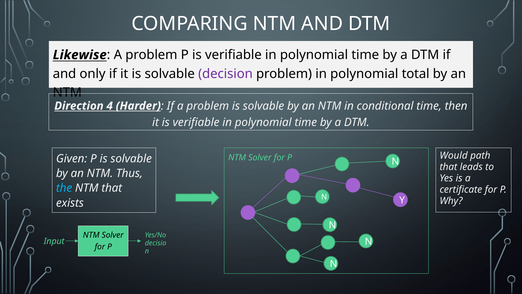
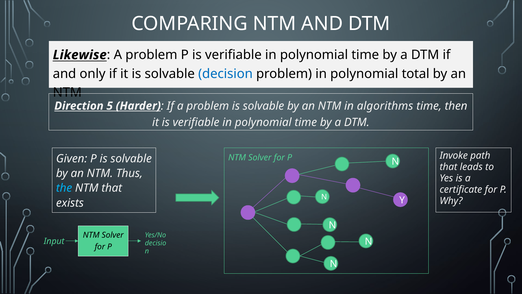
decision colour: purple -> blue (225, 74)
4: 4 -> 5 (110, 106)
conditional: conditional -> algorithms (385, 106)
Would: Would -> Invoke (454, 156)
